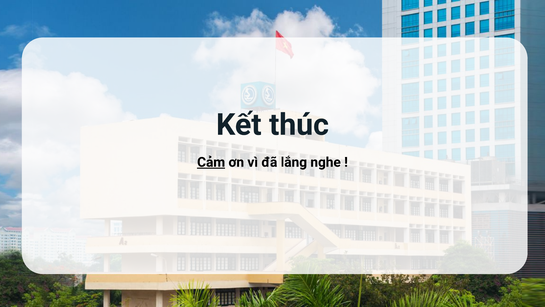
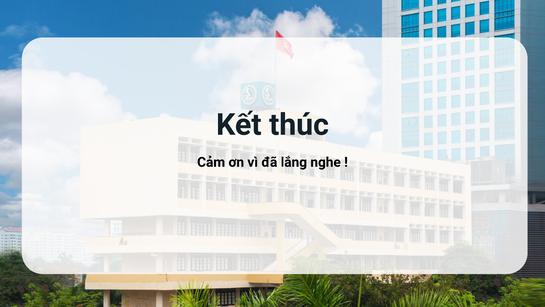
Cảm underline: present -> none (211, 162)
